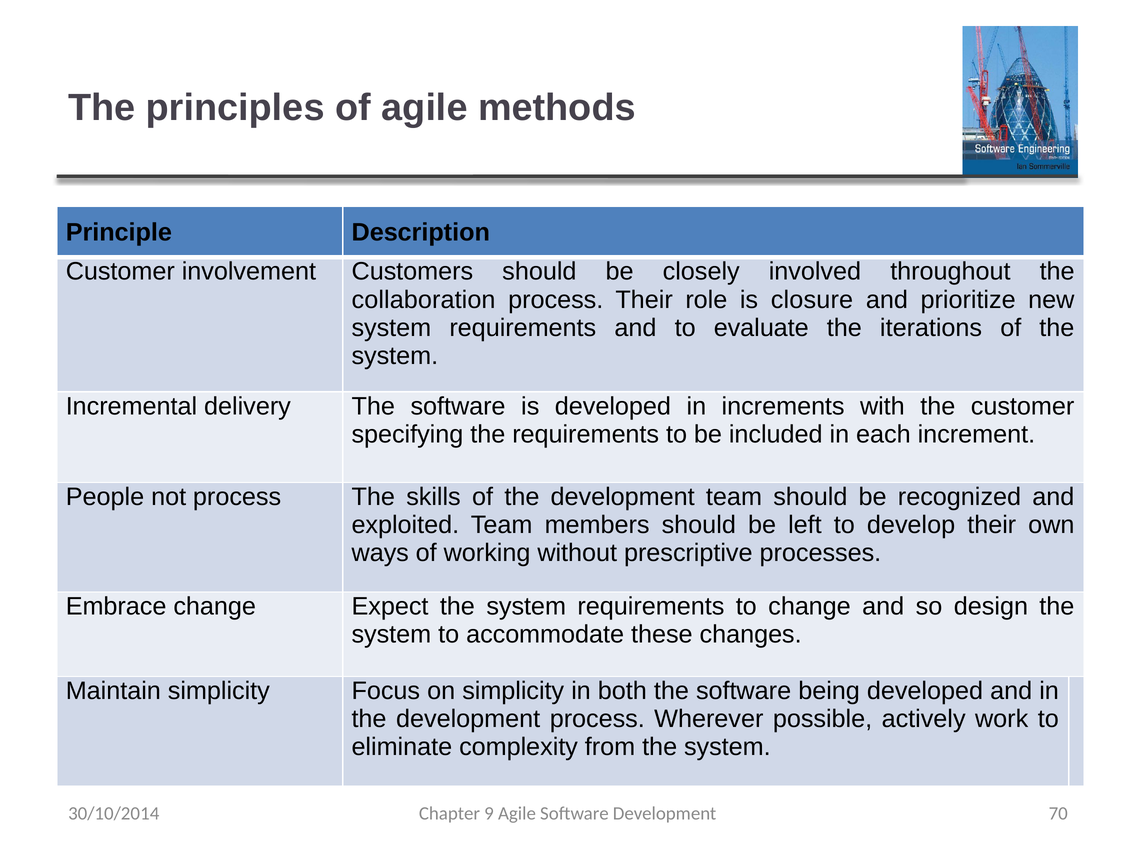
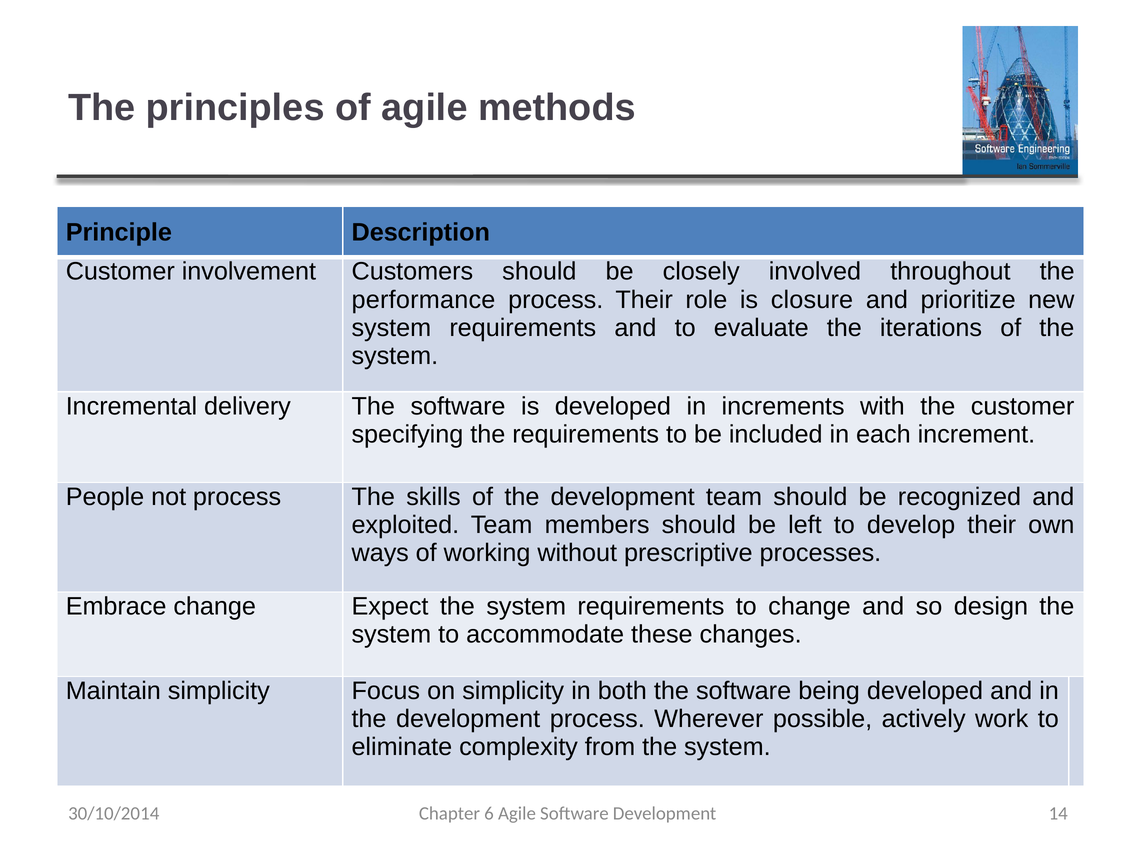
collaboration: collaboration -> performance (423, 300)
9: 9 -> 6 (489, 814)
70: 70 -> 14 (1058, 813)
